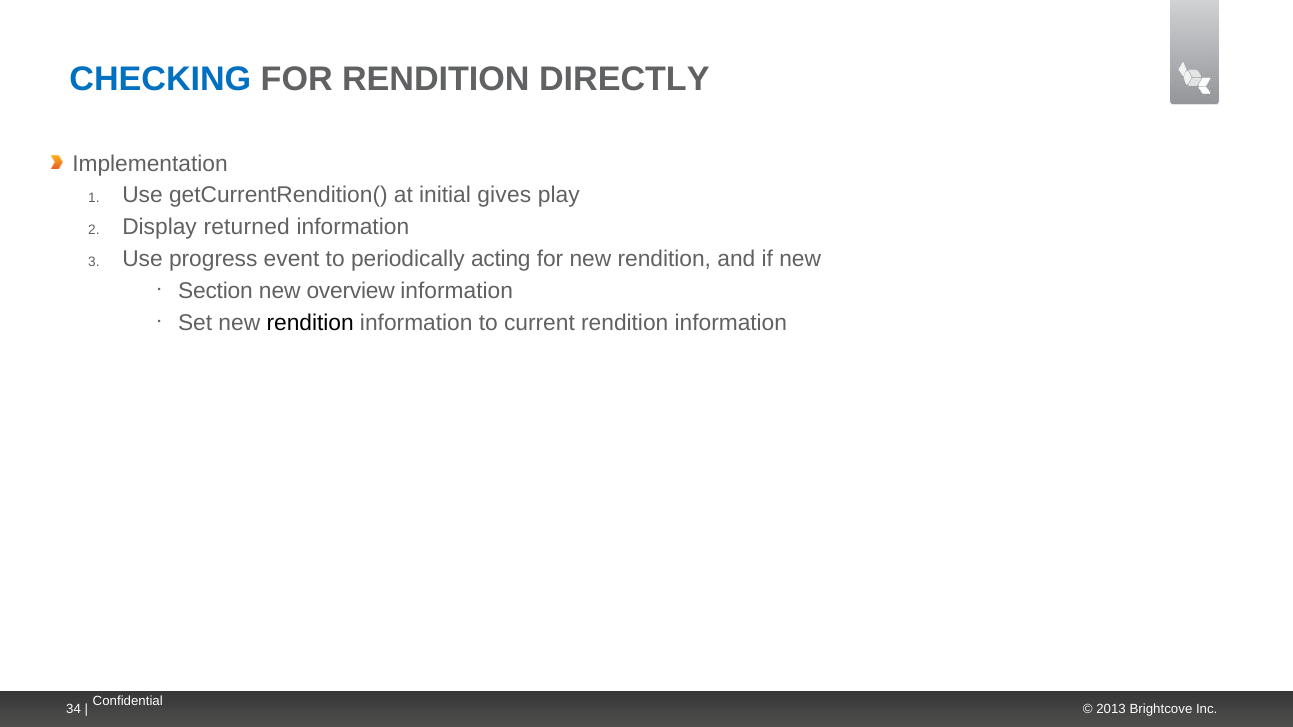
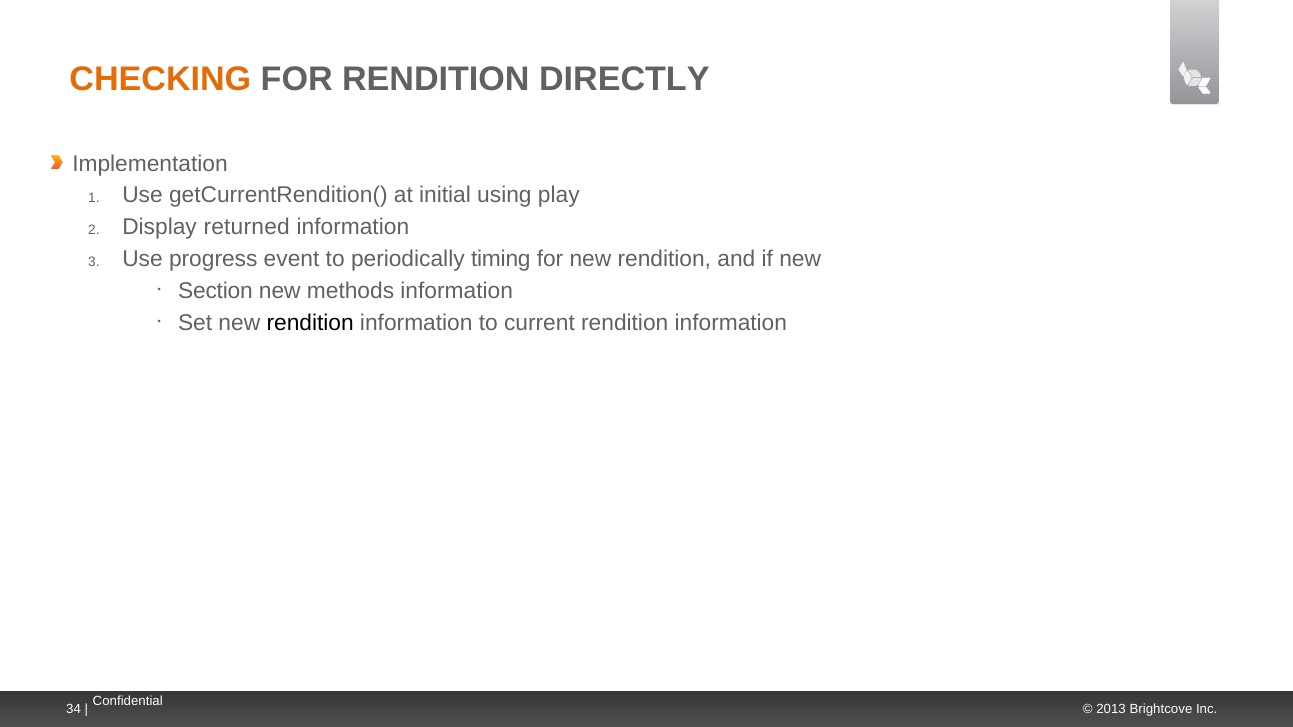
CHECKING colour: blue -> orange (160, 79)
gives: gives -> using (504, 195)
acting: acting -> timing (501, 259)
overview: overview -> methods (351, 291)
